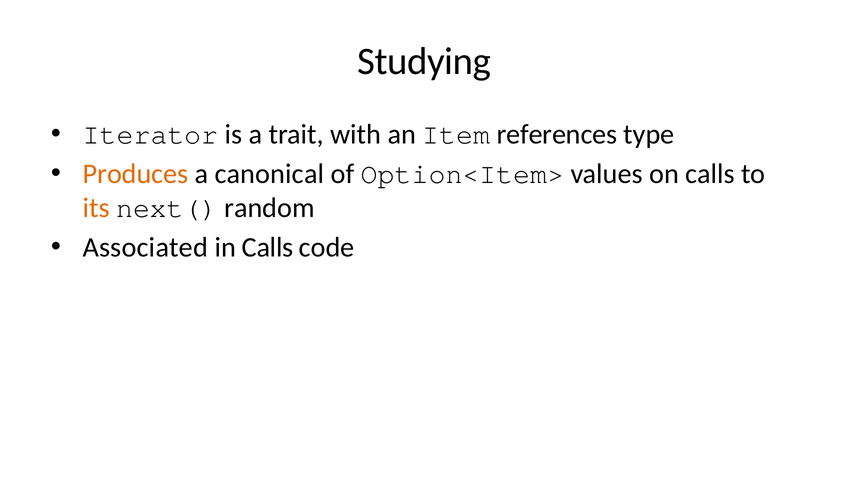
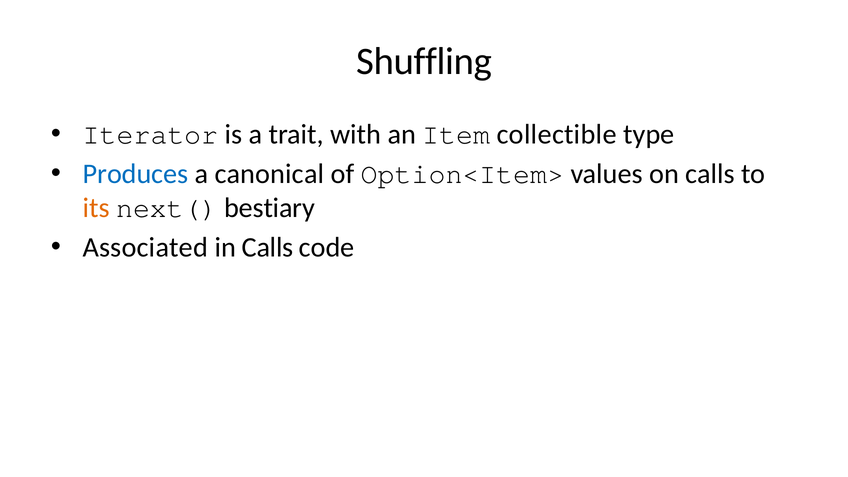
Studying: Studying -> Shuffling (424, 62)
references: references -> collectible (557, 134)
Produces colour: orange -> blue (136, 174)
random: random -> bestiary (270, 208)
